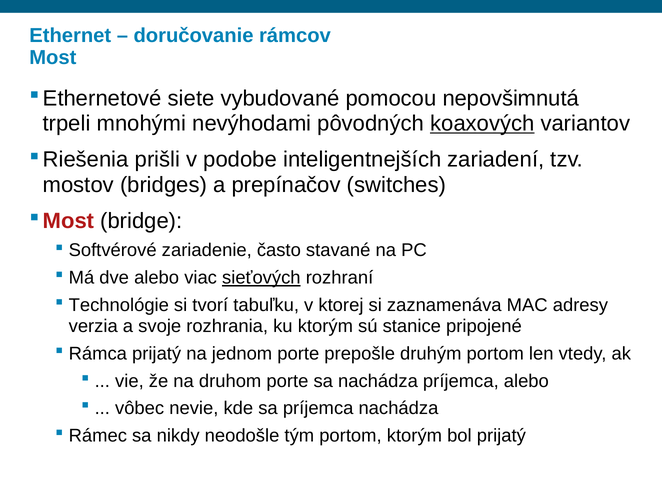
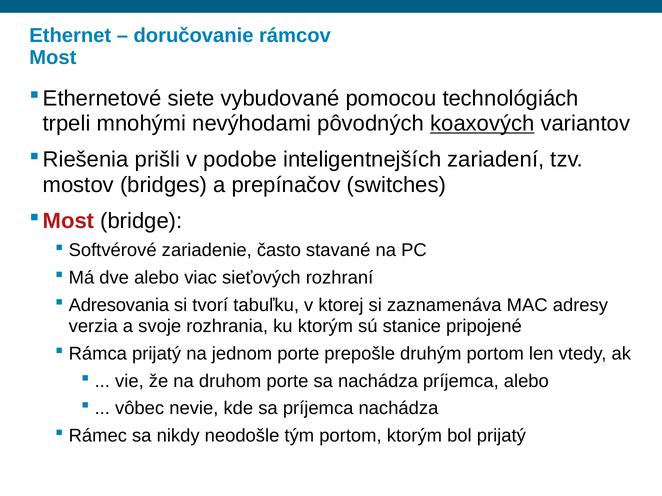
nepovšimnutá: nepovšimnutá -> technológiách (511, 99)
sieťových underline: present -> none (261, 278)
Technológie: Technológie -> Adresovania (119, 306)
